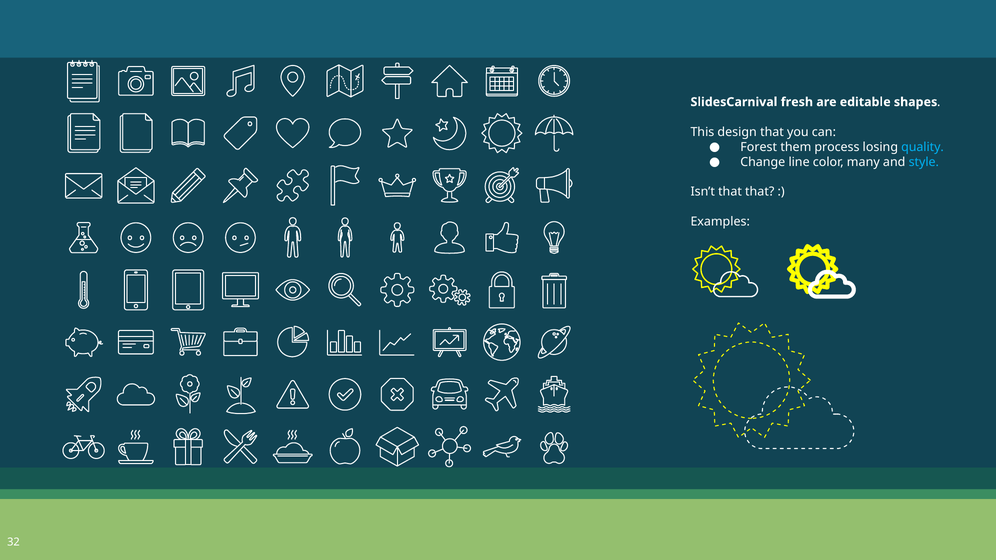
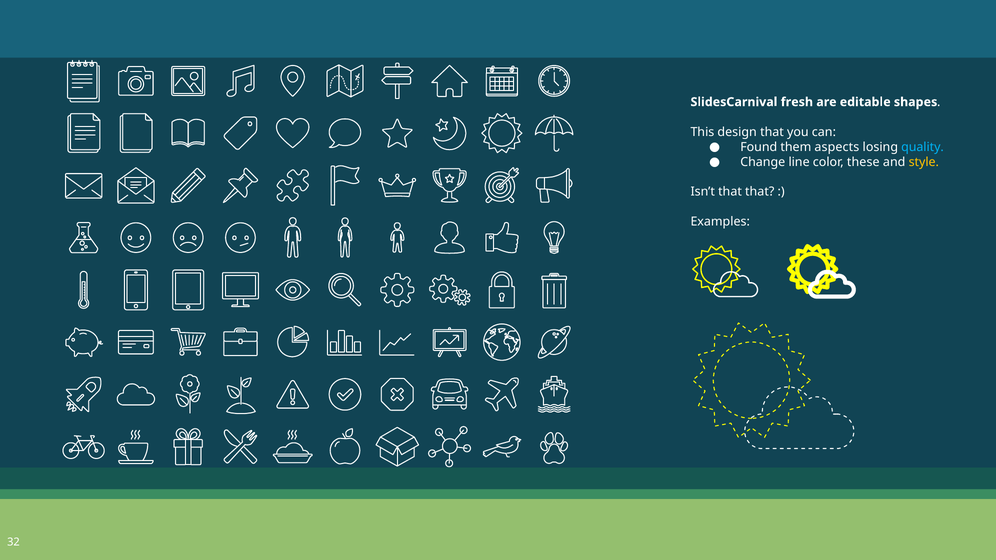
Forest: Forest -> Found (759, 147)
process: process -> aspects (837, 147)
many: many -> these (863, 162)
style colour: light blue -> yellow (924, 162)
